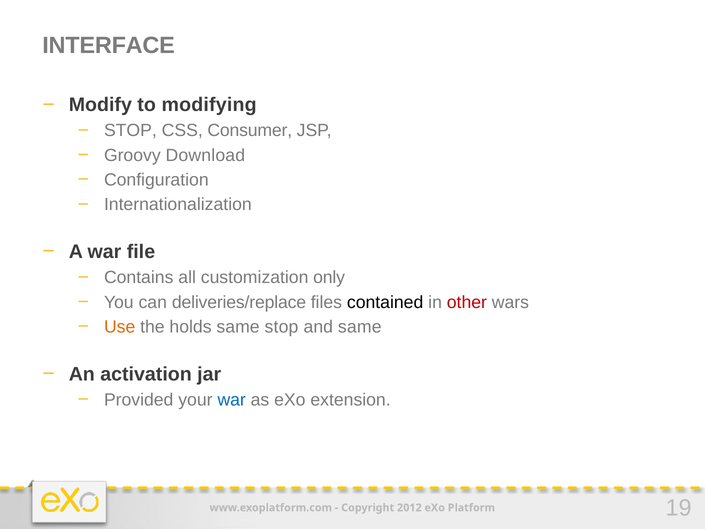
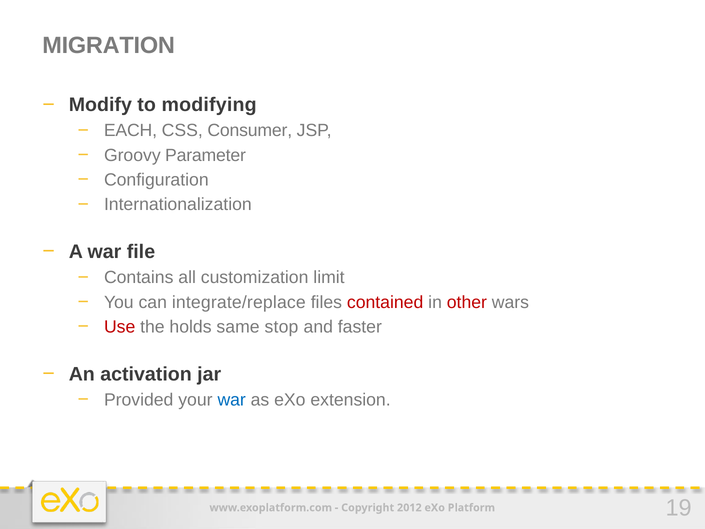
INTERFACE: INTERFACE -> MIGRATION (109, 46)
STOP: STOP -> EACH (130, 130)
Download: Download -> Parameter (206, 155)
only: only -> limit (329, 277)
deliveries/replace: deliveries/replace -> integrate/replace (239, 302)
contained colour: black -> red (385, 302)
Use colour: orange -> red (120, 327)
and same: same -> faster (360, 327)
